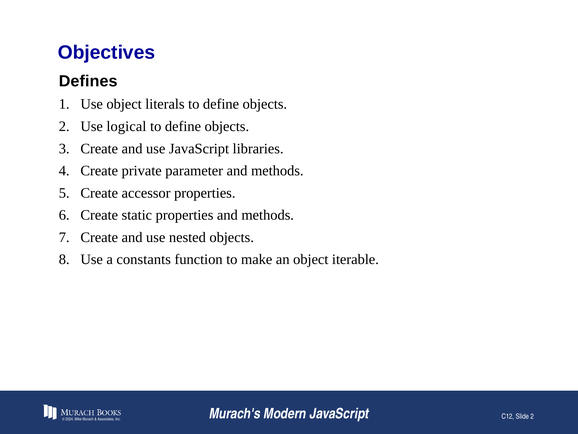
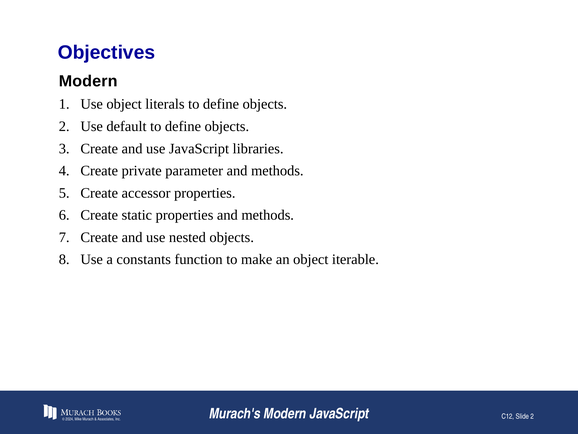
Defines: Defines -> Modern (88, 81)
logical: logical -> default (126, 126)
